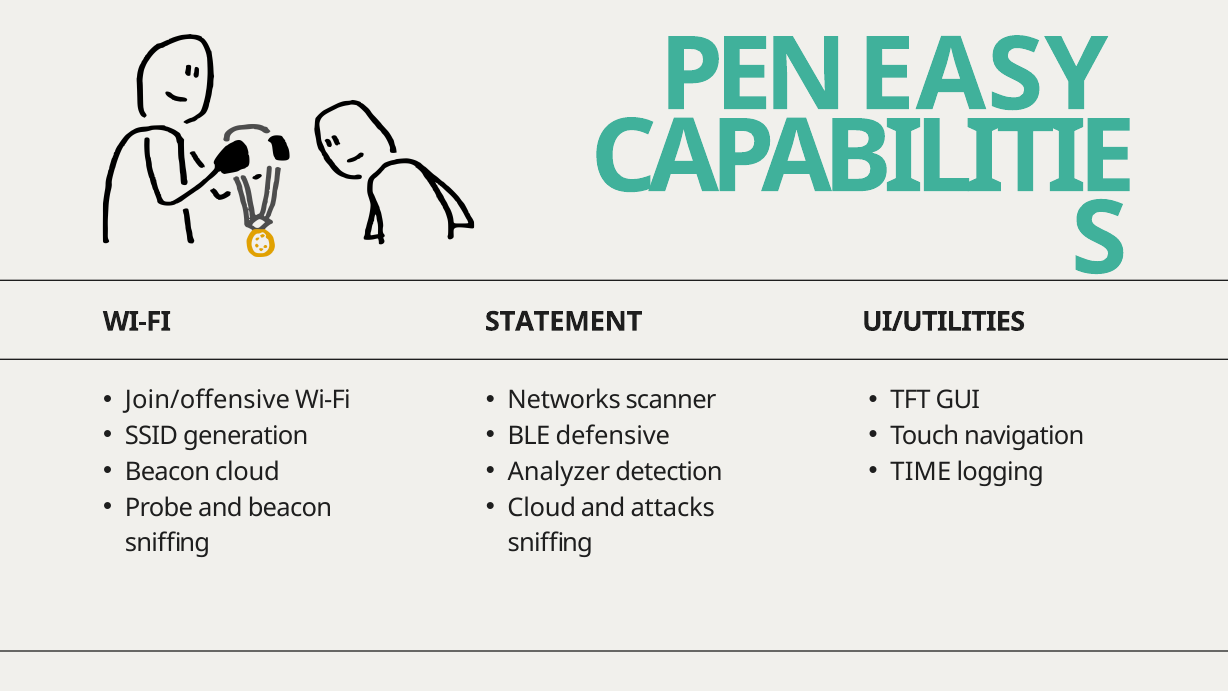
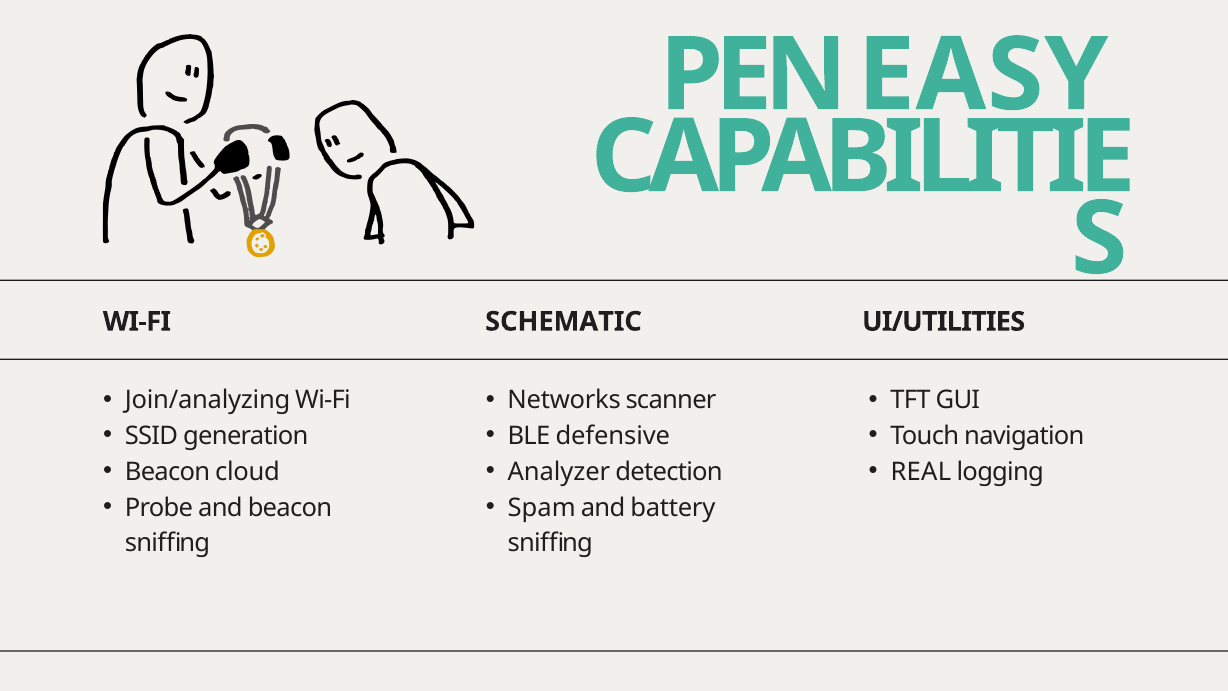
STATEMENT: STATEMENT -> SCHEMATIC (563, 321)
Join/offensive: Join/offensive -> Join/analyzing (208, 400)
TIME: TIME -> REAL (921, 472)
Cloud: Cloud -> Spam (542, 507)
attacks: attacks -> battery (673, 507)
